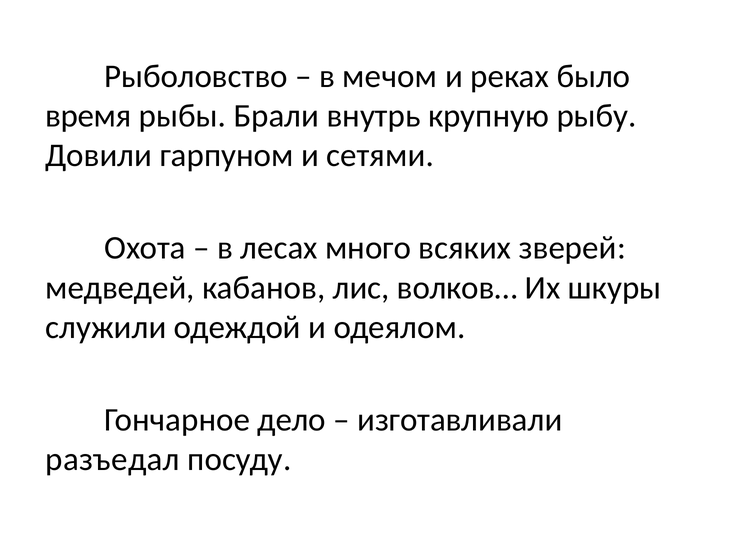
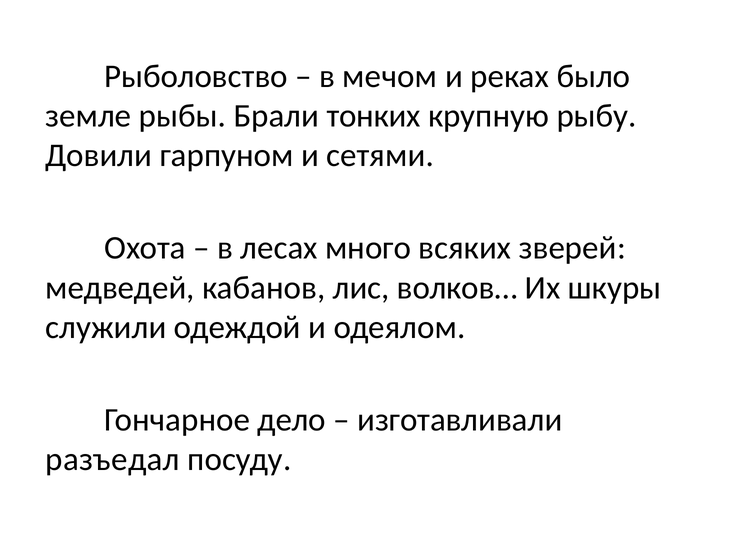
время: время -> земле (88, 116)
внутрь: внутрь -> тонких (374, 116)
